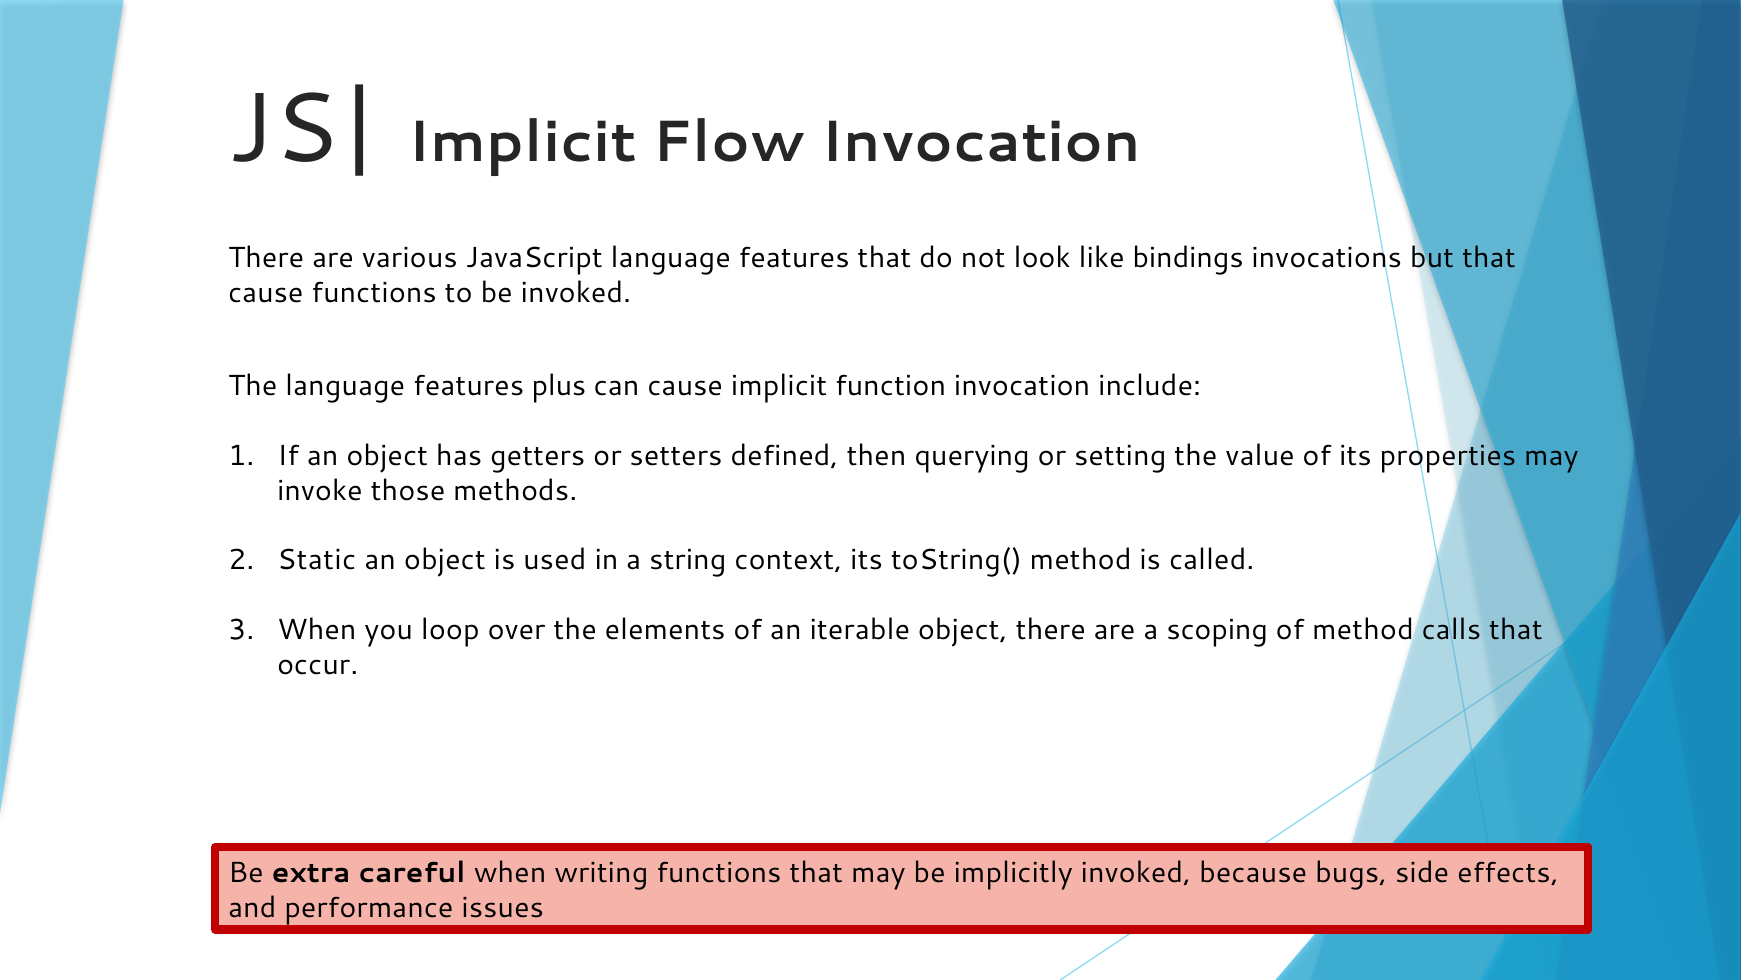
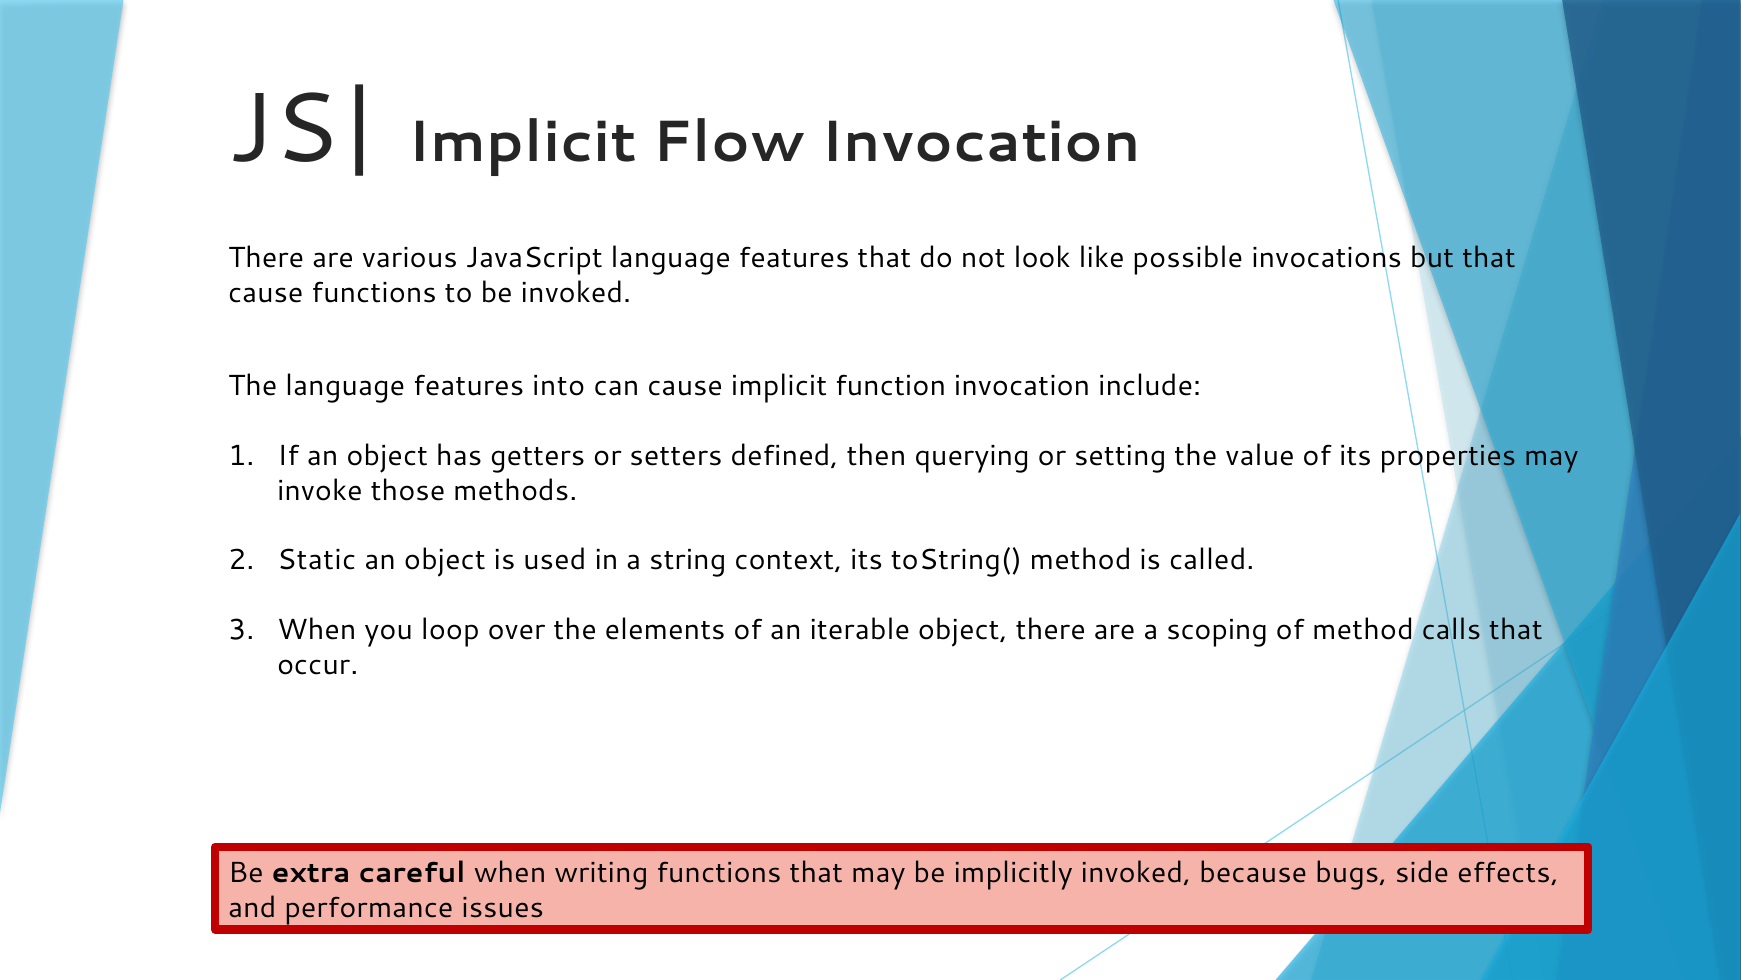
bindings: bindings -> possible (1188, 258)
plus: plus -> into (559, 386)
